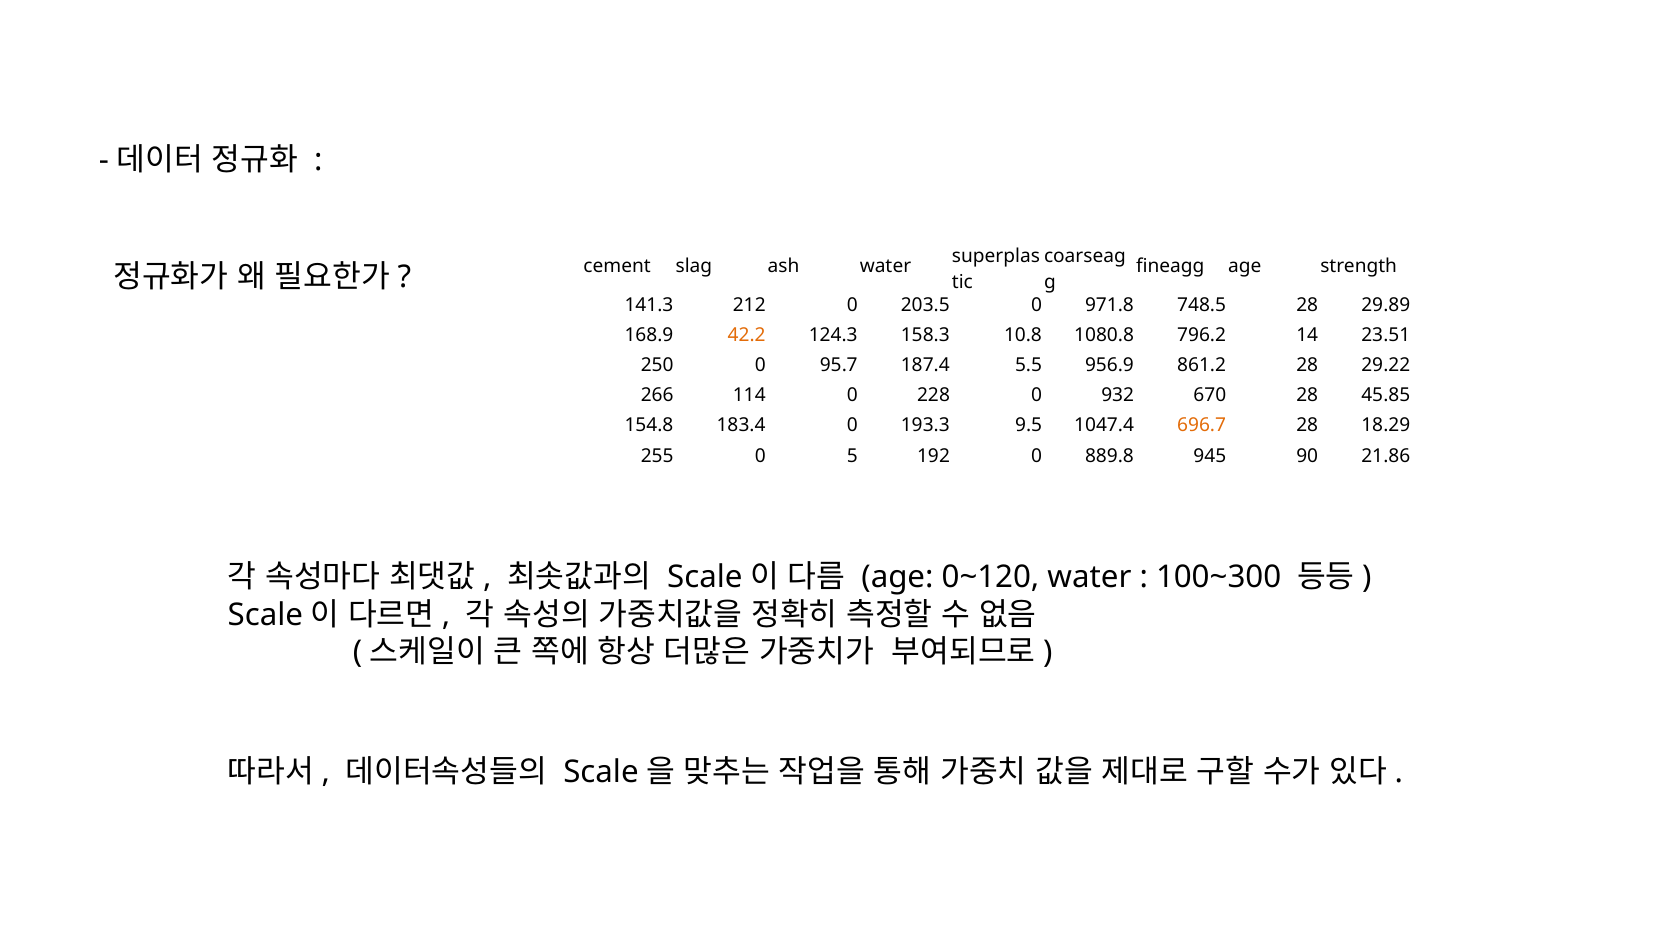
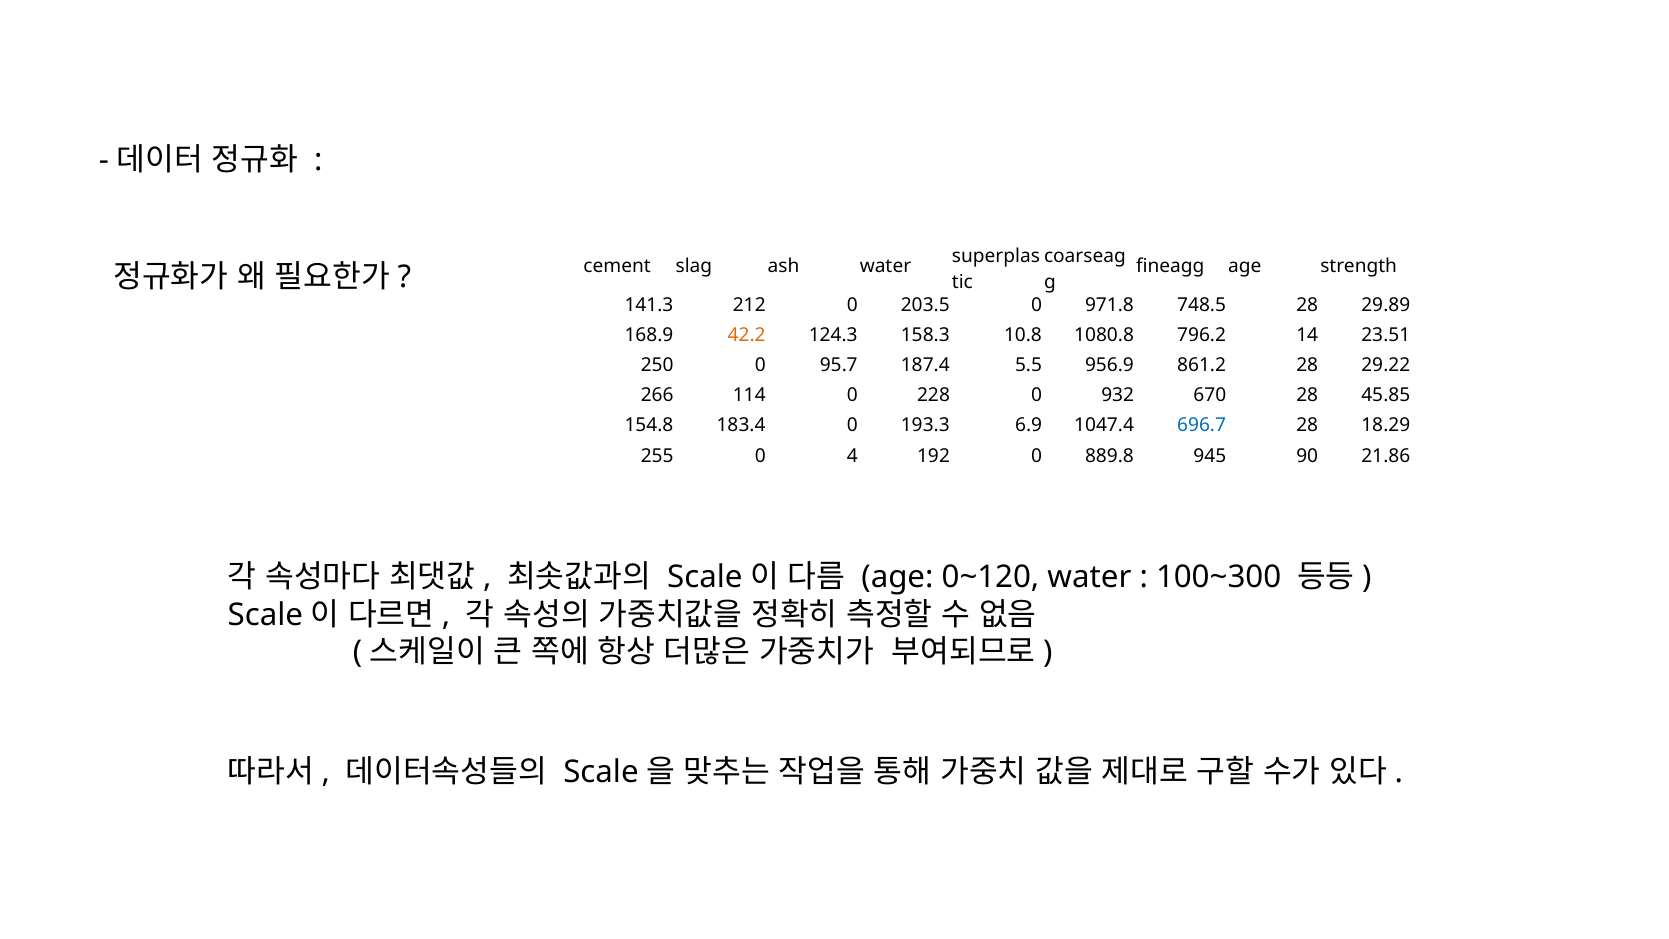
9.5: 9.5 -> 6.9 (1029, 426)
696.7 colour: orange -> blue (1202, 426)
5: 5 -> 4 (852, 456)
